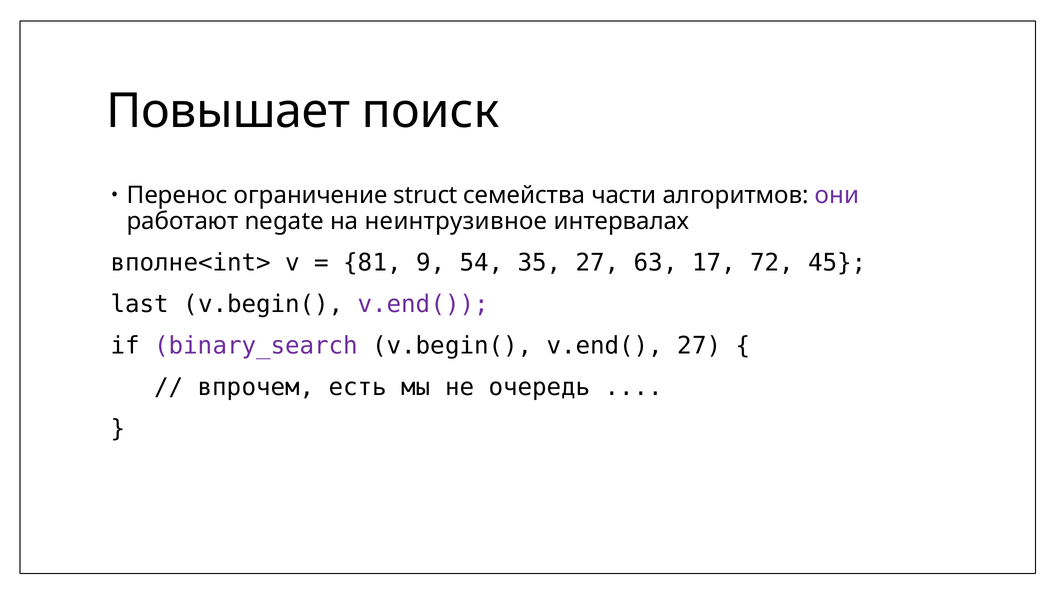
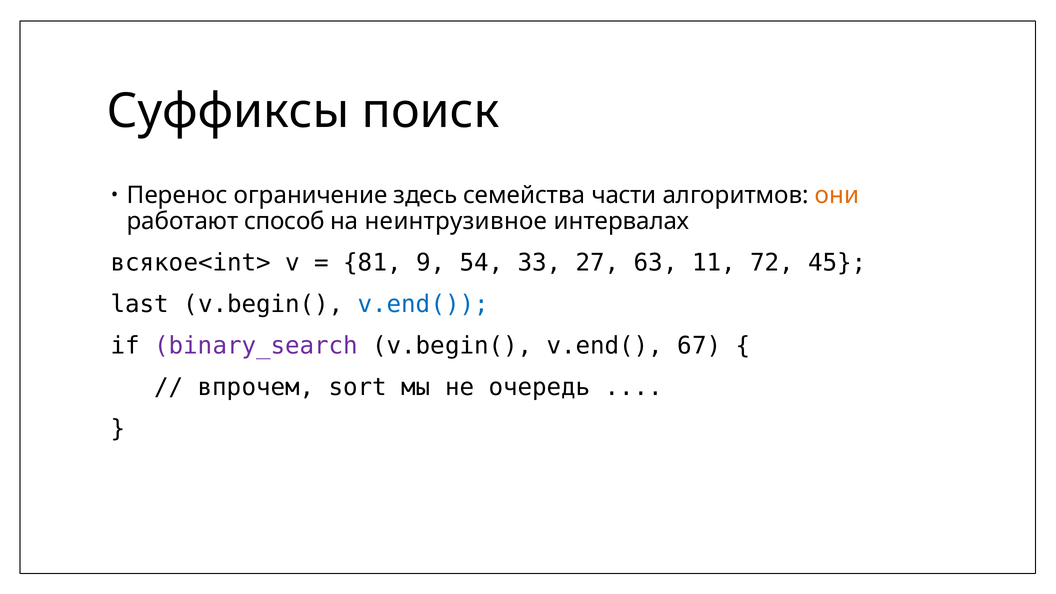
Повышает: Повышает -> Суффиксы (228, 111)
struct: struct -> здесь (425, 195)
они colour: purple -> orange (837, 195)
negate: negate -> способ (284, 221)
вполне<int>: вполне<int> -> всякое<int> (191, 263)
35: 35 -> 33 (540, 263)
17: 17 -> 11 (714, 263)
v.end( colour: purple -> blue (423, 304)
v.end( 27: 27 -> 67 (699, 346)
есть: есть -> sort (358, 387)
